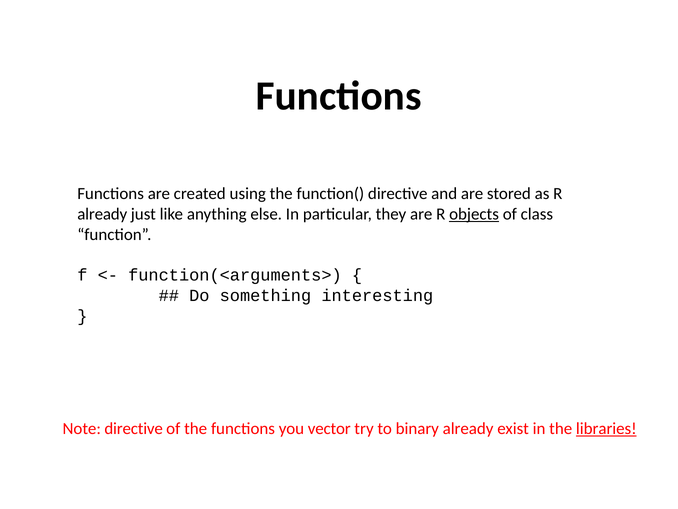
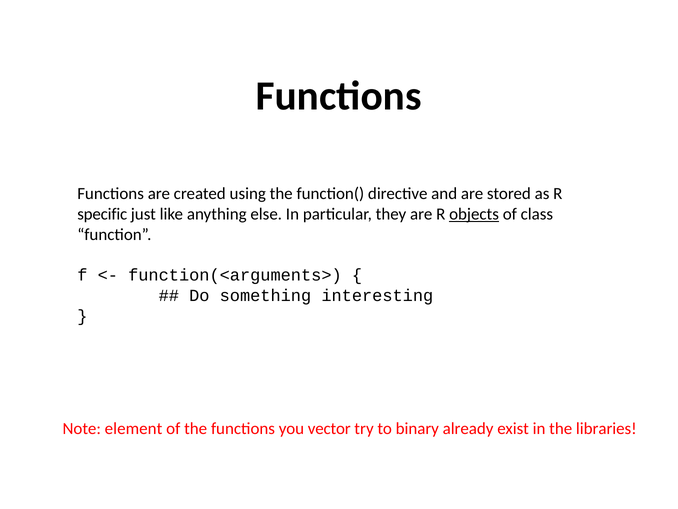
already: already -> specific (102, 214)
Note directive: directive -> element (134, 428)
libraries underline: present -> none (606, 428)
